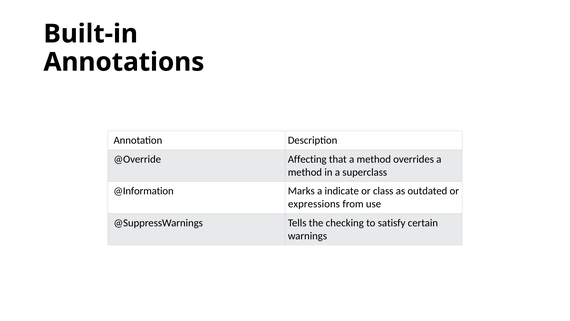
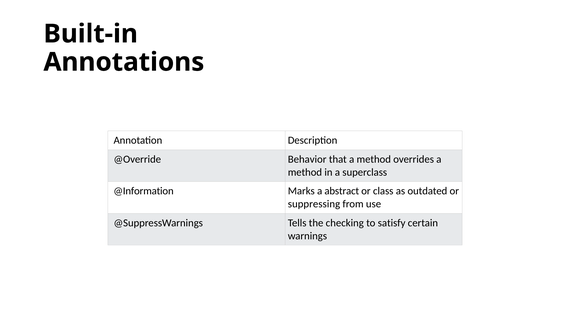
Affecting: Affecting -> Behavior (307, 159)
indicate: indicate -> abstract (342, 191)
expressions: expressions -> suppressing (314, 204)
